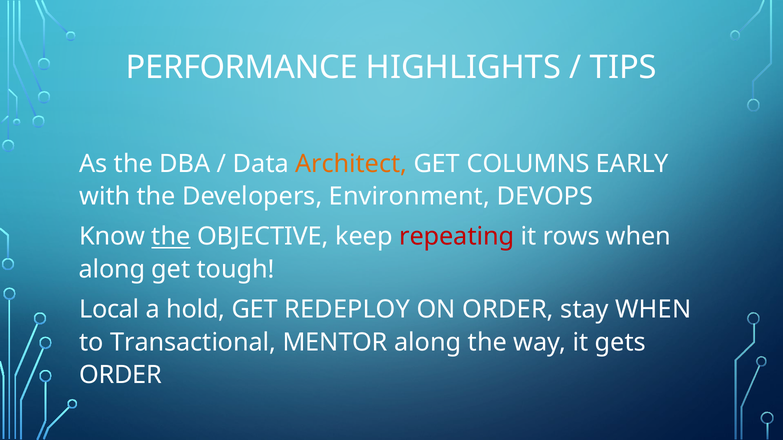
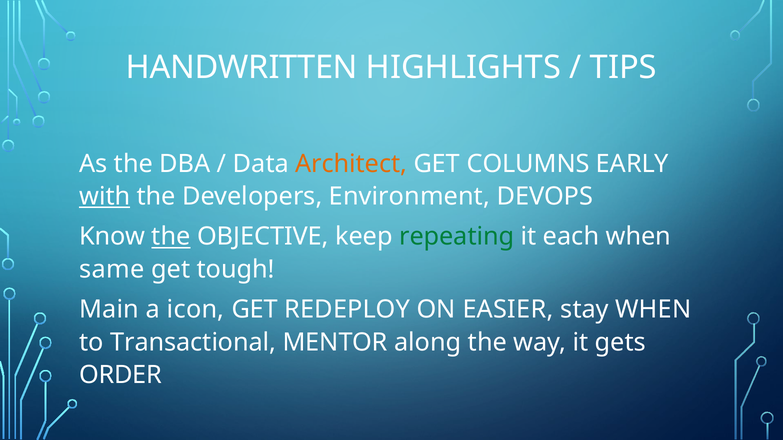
PERFORMANCE: PERFORMANCE -> HANDWRITTEN (242, 67)
with underline: none -> present (105, 197)
repeating colour: red -> green (457, 237)
rows: rows -> each (571, 237)
along: along -> same (112, 270)
Local: Local -> Main (109, 310)
hold: hold -> icon (196, 310)
ON ORDER: ORDER -> EASIER (508, 310)
